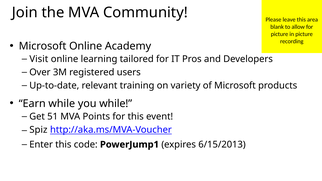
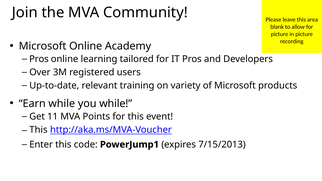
Visit: Visit -> Pros (39, 59)
51: 51 -> 11 (53, 117)
Spiz: Spiz -> This (38, 130)
6/15/2013: 6/15/2013 -> 7/15/2013 (222, 145)
